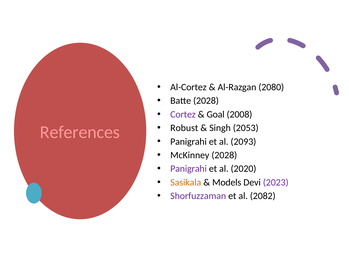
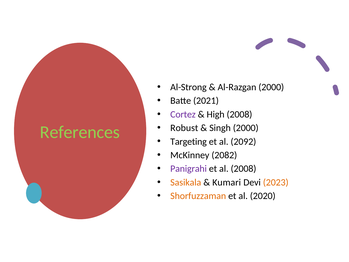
Al-Cortez: Al-Cortez -> Al-Strong (188, 87)
Al-Razgan 2080: 2080 -> 2000 (271, 87)
Batte 2028: 2028 -> 2021 (206, 101)
Goal: Goal -> High (216, 114)
Singh 2053: 2053 -> 2000 (246, 128)
References colour: pink -> light green (80, 132)
Panigrahi: Panigrahi -> Targeting (189, 141)
2093: 2093 -> 2092 (243, 141)
McKinney 2028: 2028 -> 2082 (224, 155)
al 2020: 2020 -> 2008 (244, 169)
Models: Models -> Kumari (227, 182)
2023 colour: purple -> orange (276, 182)
Shorfuzzaman colour: purple -> orange (198, 196)
2082: 2082 -> 2020 (263, 196)
